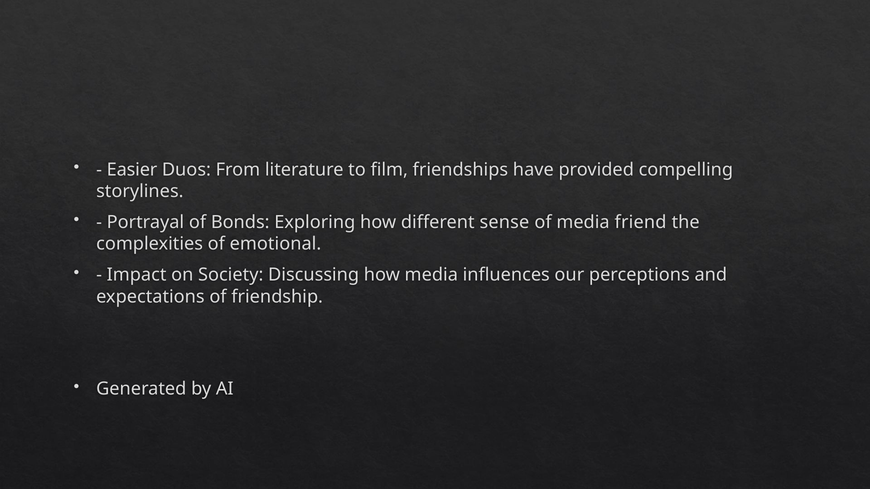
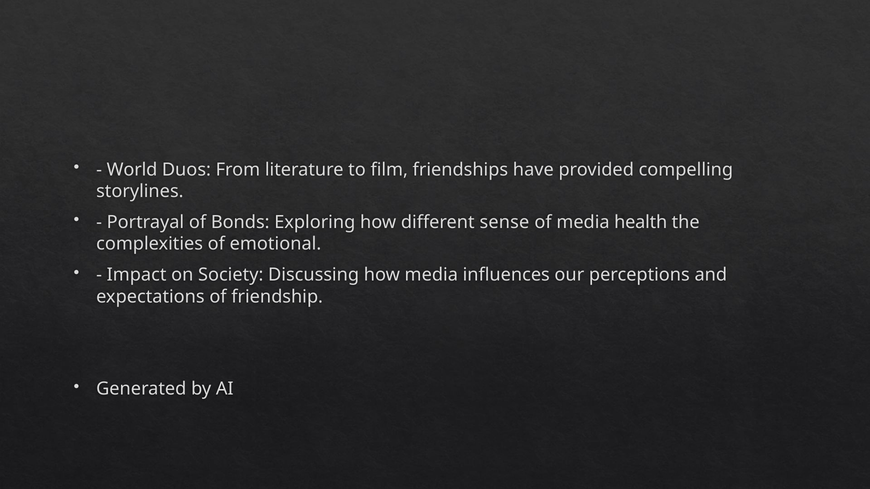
Easier: Easier -> World (132, 170)
friend: friend -> health (641, 222)
